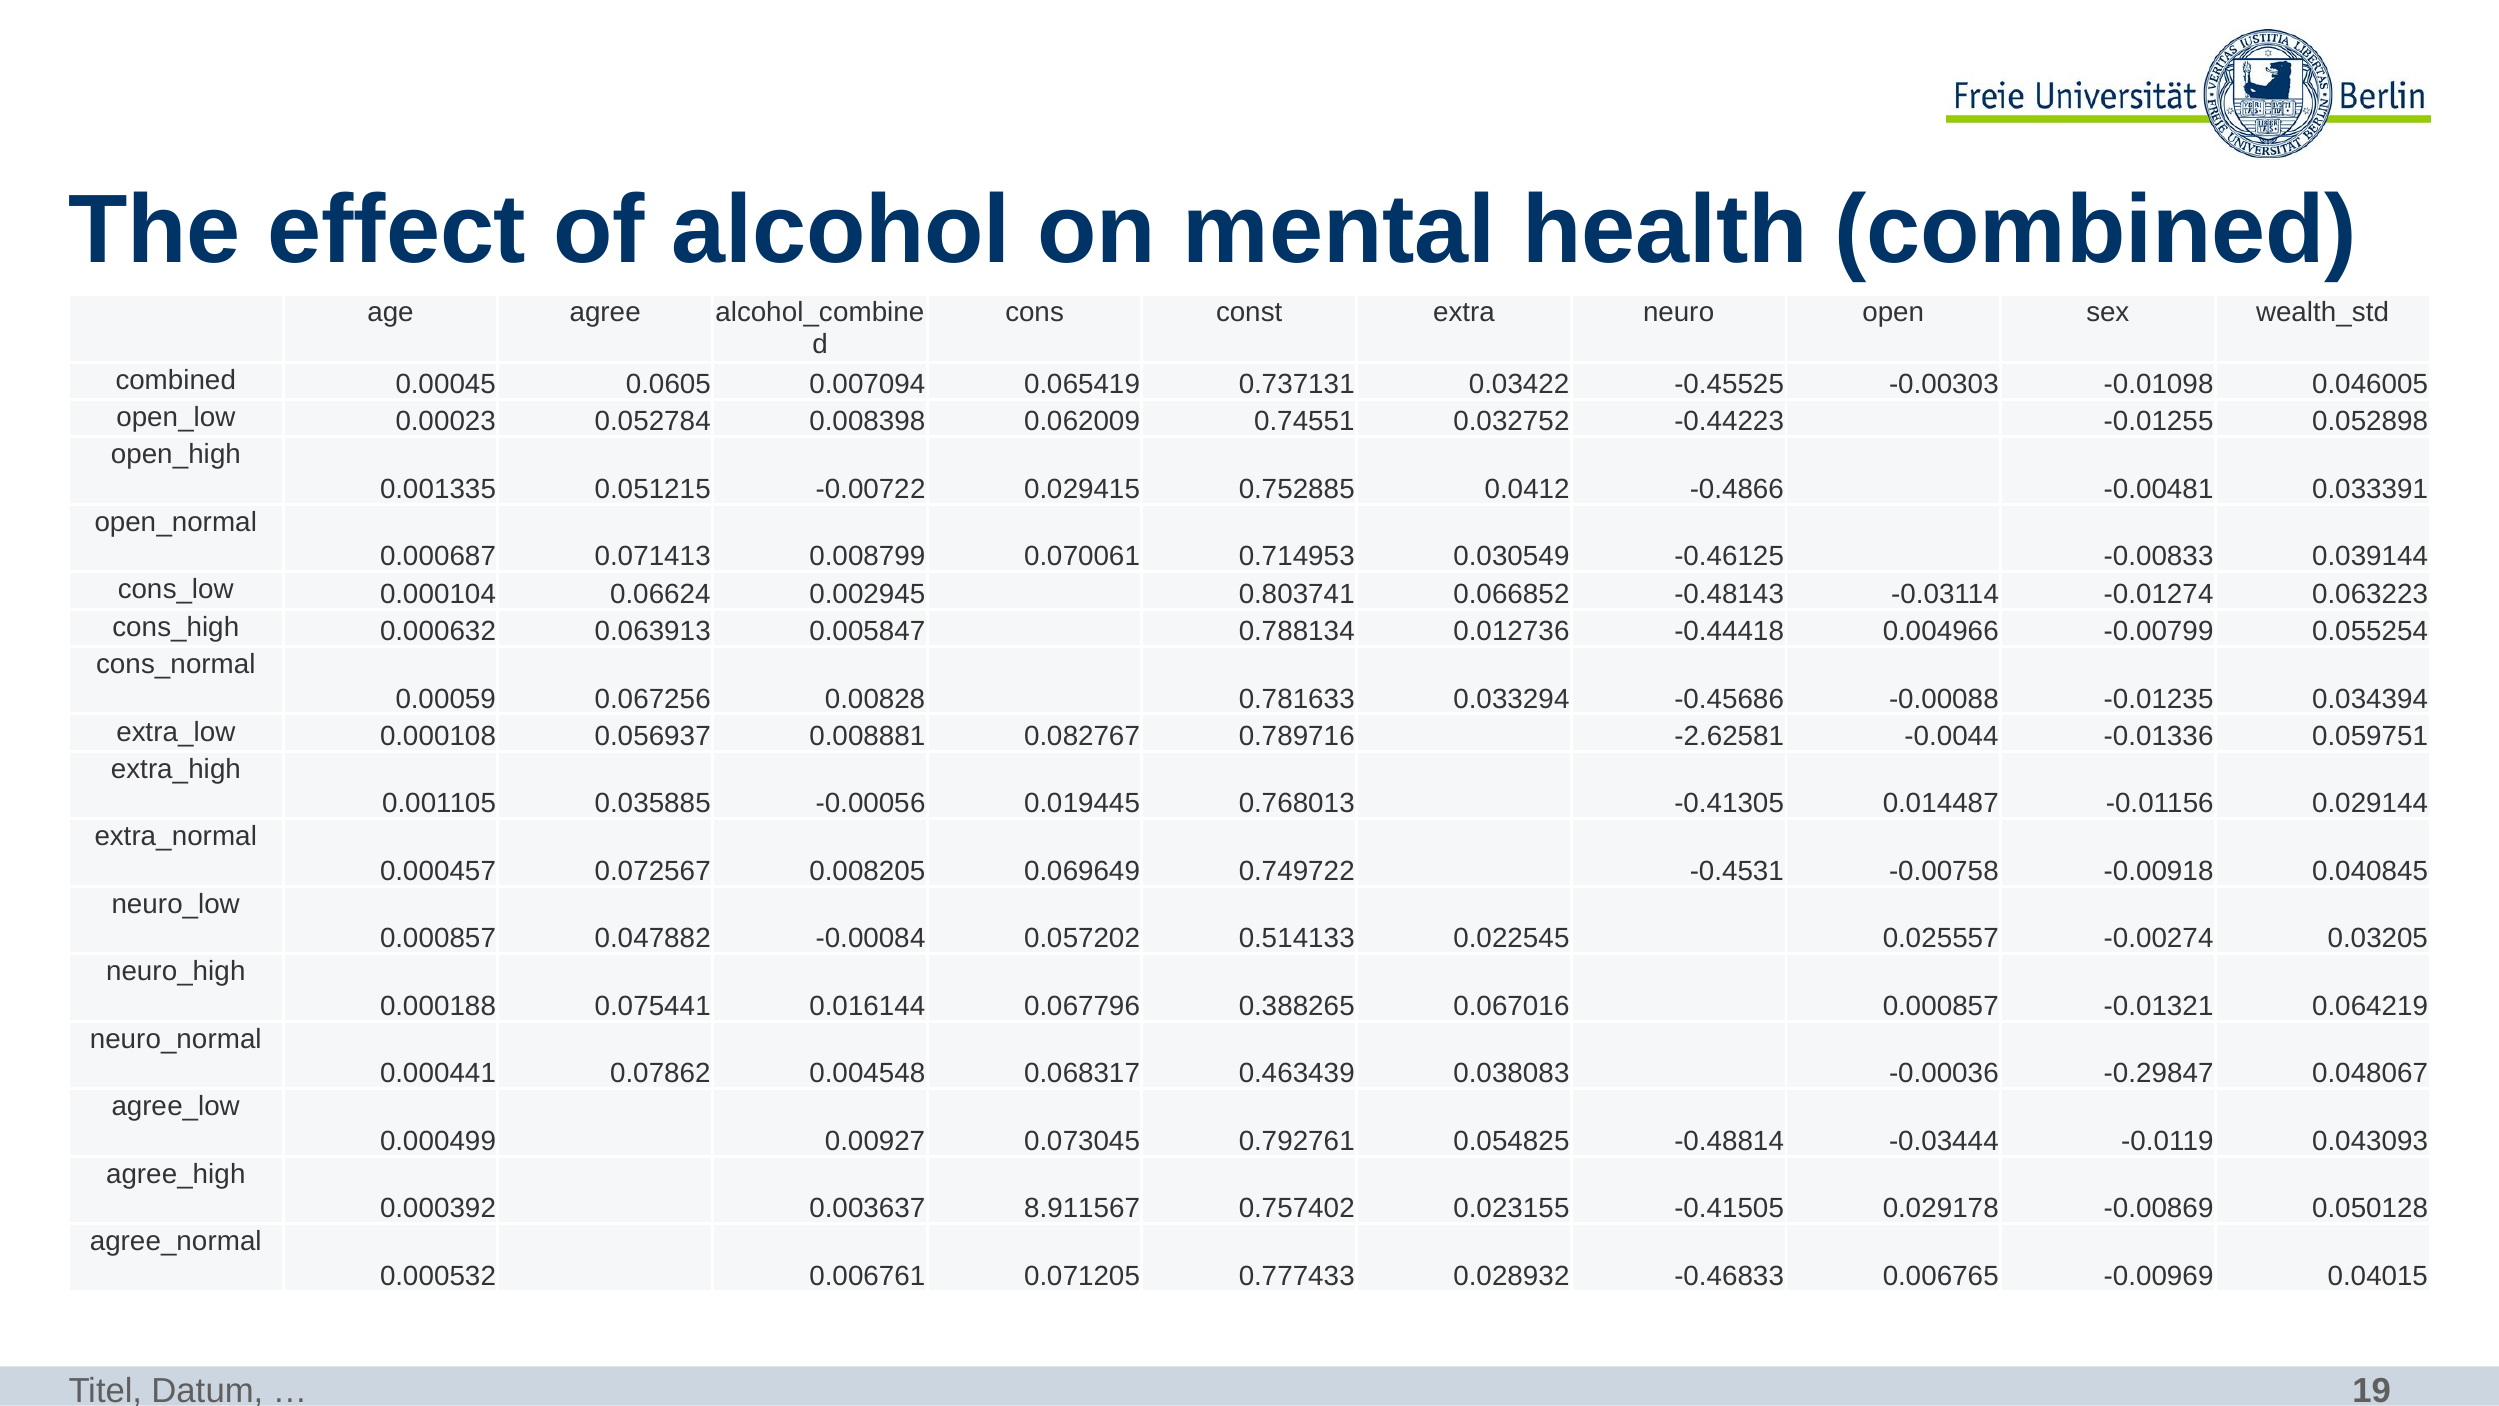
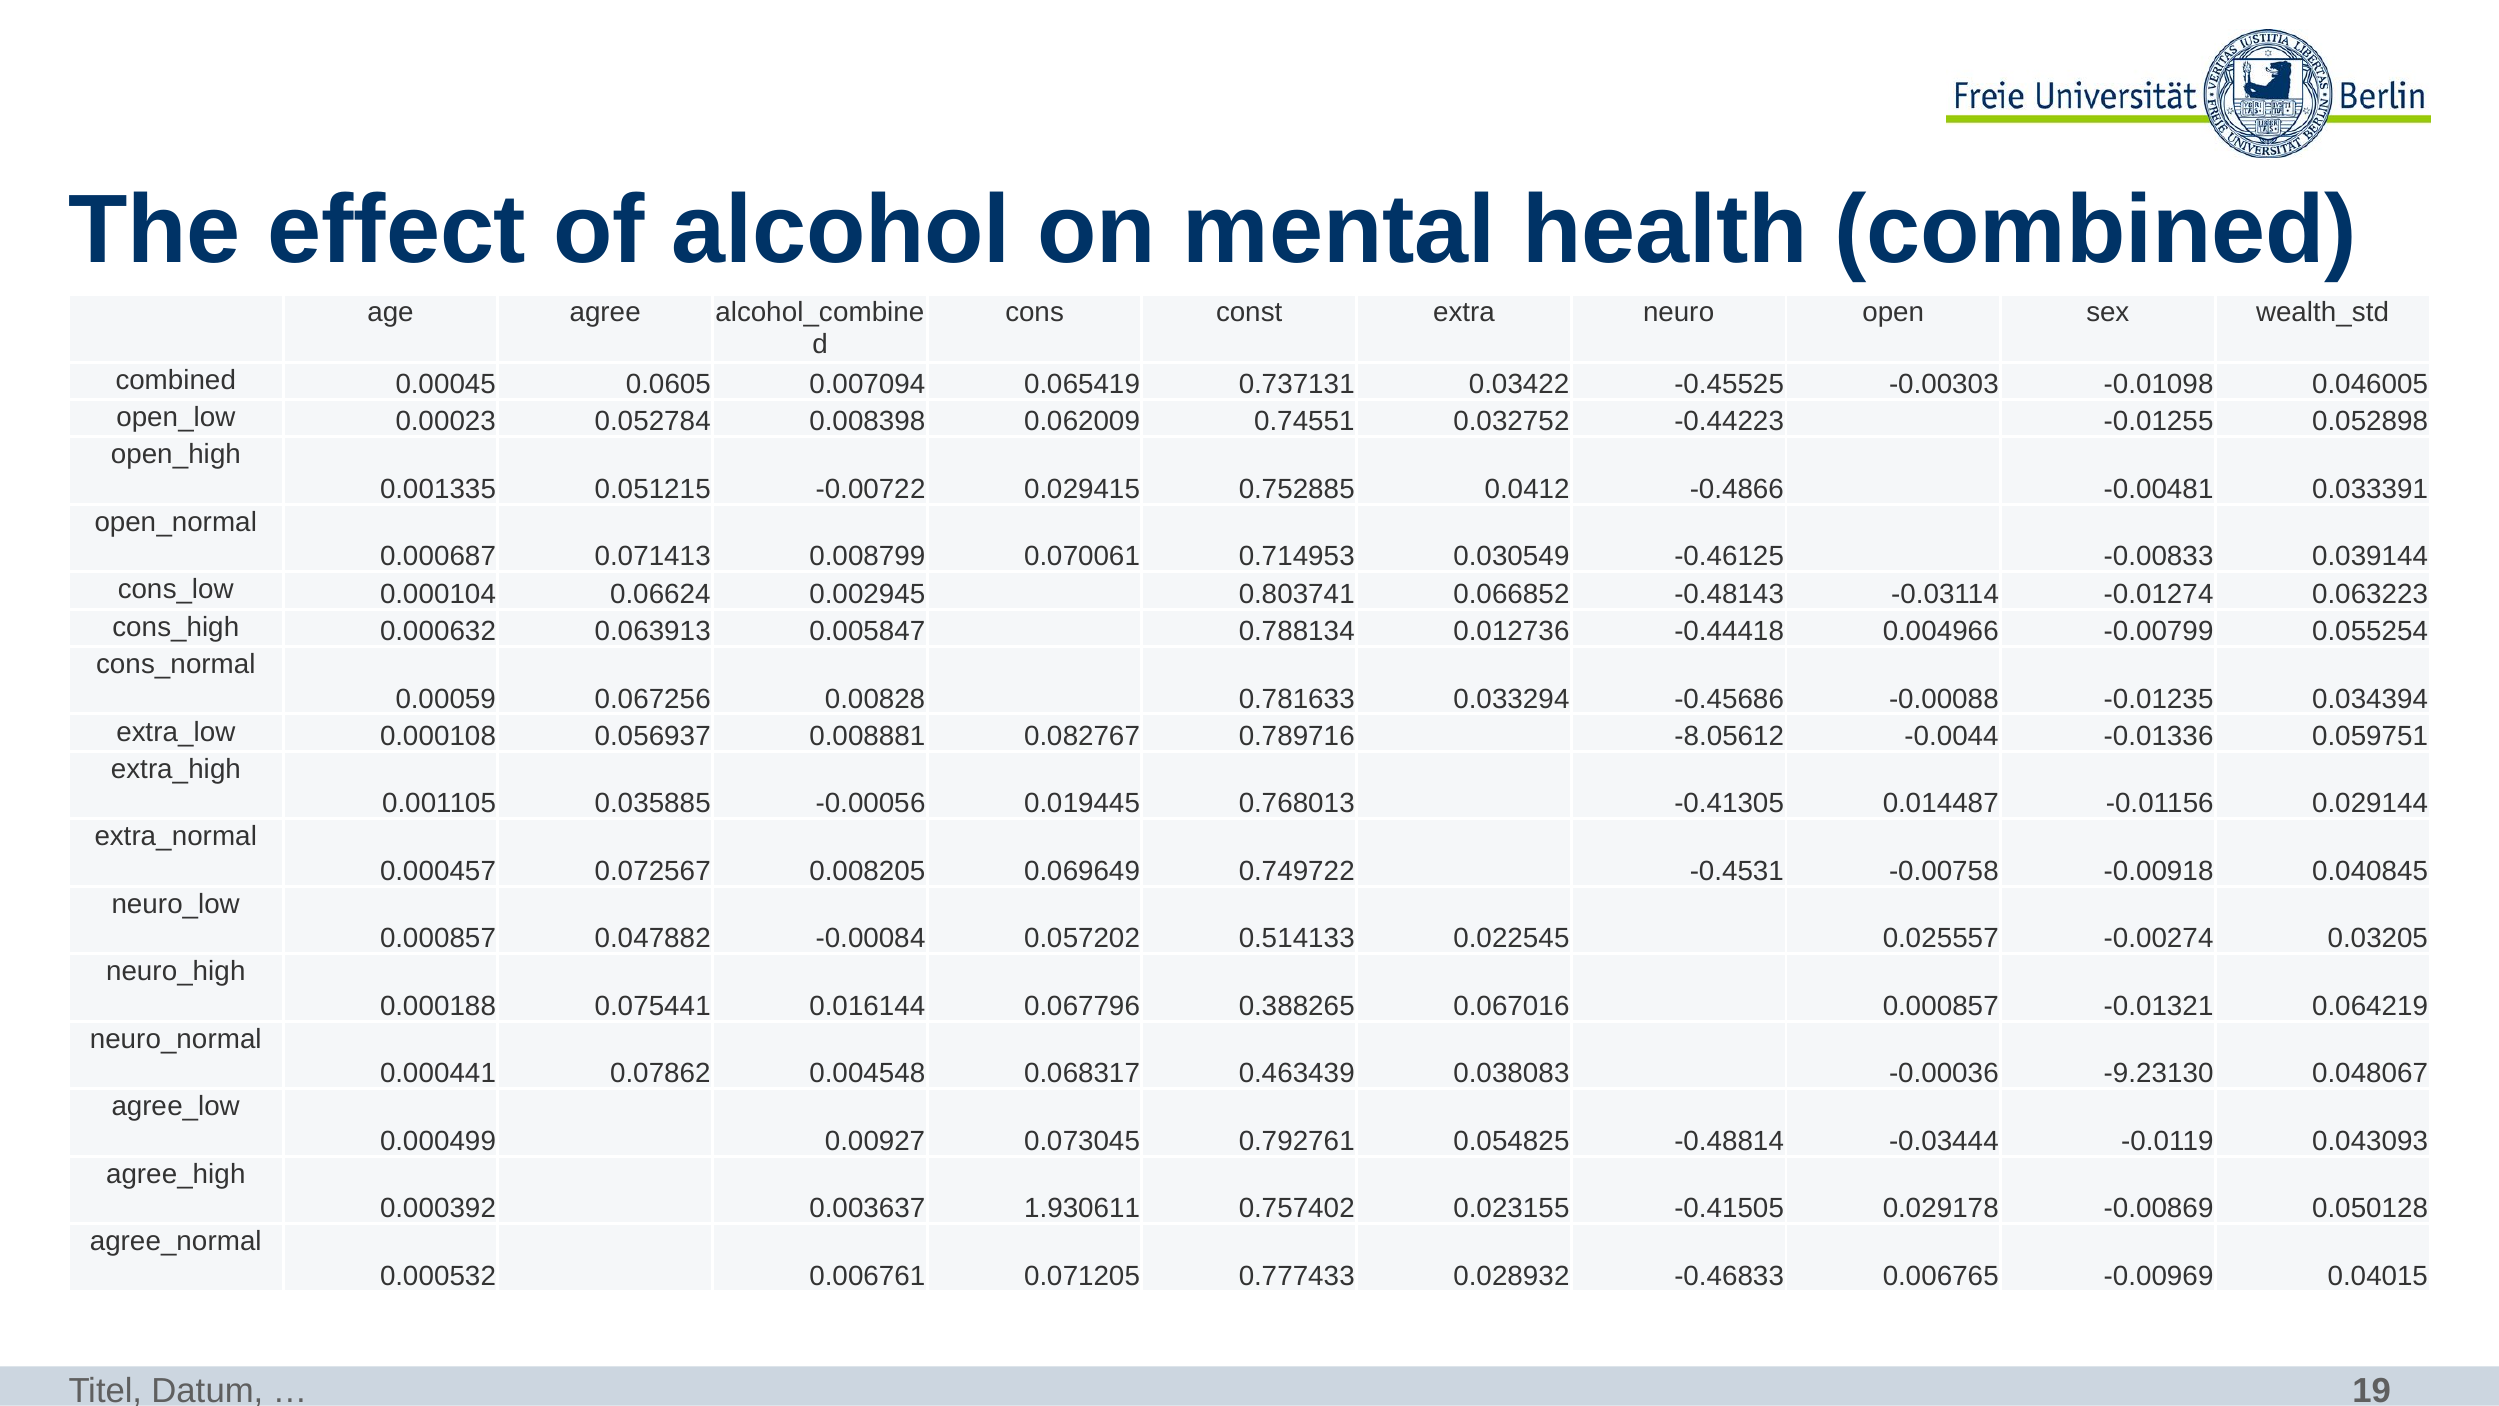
-2.62581: -2.62581 -> -8.05612 (1729, 736)
-0.29847: -0.29847 -> -9.23130 (2159, 1073)
8.911567: 8.911567 -> 1.930611 (1082, 1208)
